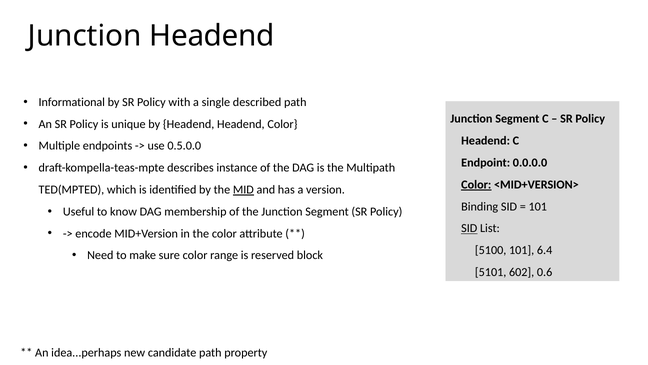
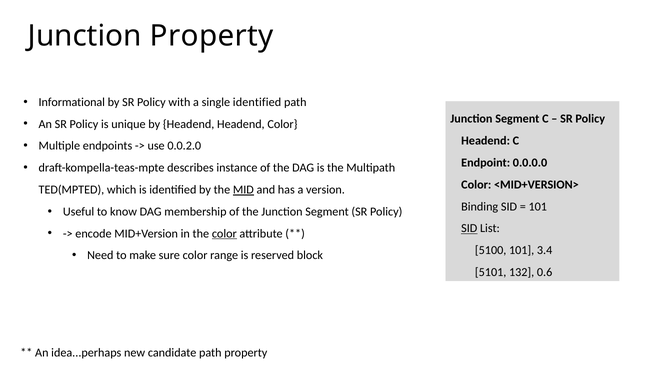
Junction Headend: Headend -> Property (212, 36)
single described: described -> identified (257, 102)
0.5.0.0: 0.5.0.0 -> 0.0.2.0 (184, 146)
Color underline: present -> none (476, 184)
color underline: none -> present (224, 233)
6.4: 6.4 -> 3.4 (545, 250)
602: 602 -> 132 (522, 272)
